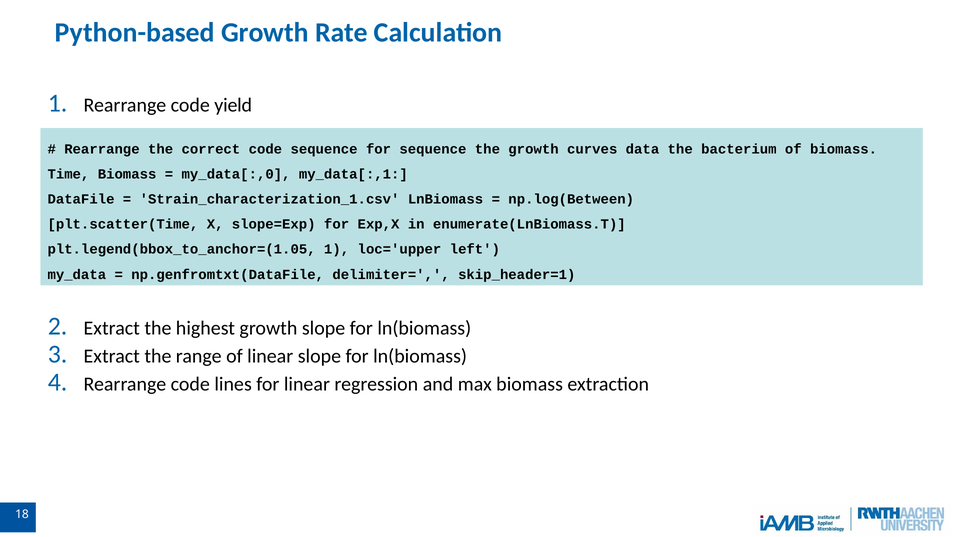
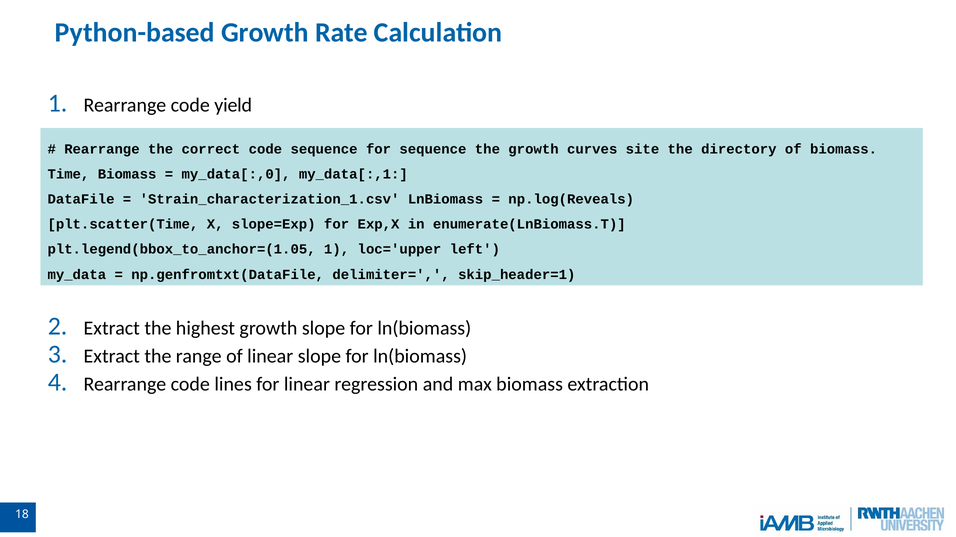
data: data -> site (642, 149)
bacterium: bacterium -> directory (739, 149)
np.log(Between: np.log(Between -> np.log(Reveals (571, 200)
